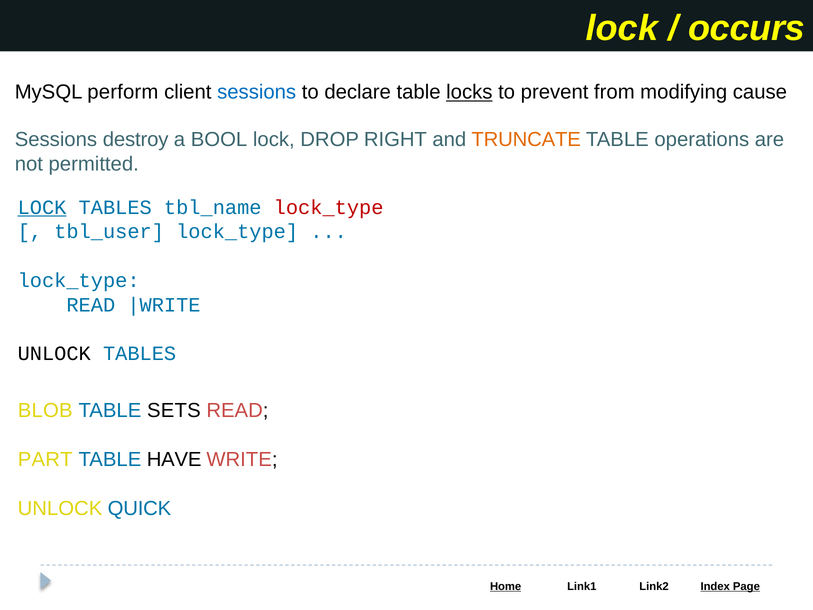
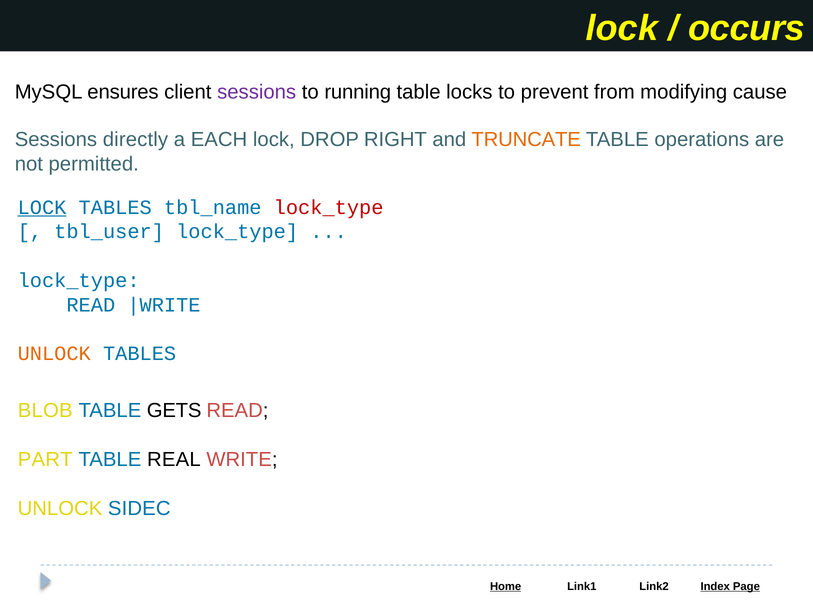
perform: perform -> ensures (123, 92)
sessions colour: blue -> purple (257, 92)
declare: declare -> running (358, 92)
locks underline: present -> none (469, 92)
destroy: destroy -> directly (135, 140)
BOOL: BOOL -> EACH (219, 140)
UNLOCK colour: black -> orange (54, 354)
SETS: SETS -> GETS (174, 411)
HAVE: HAVE -> REAL (174, 459)
QUICK: QUICK -> SIDEC (139, 508)
